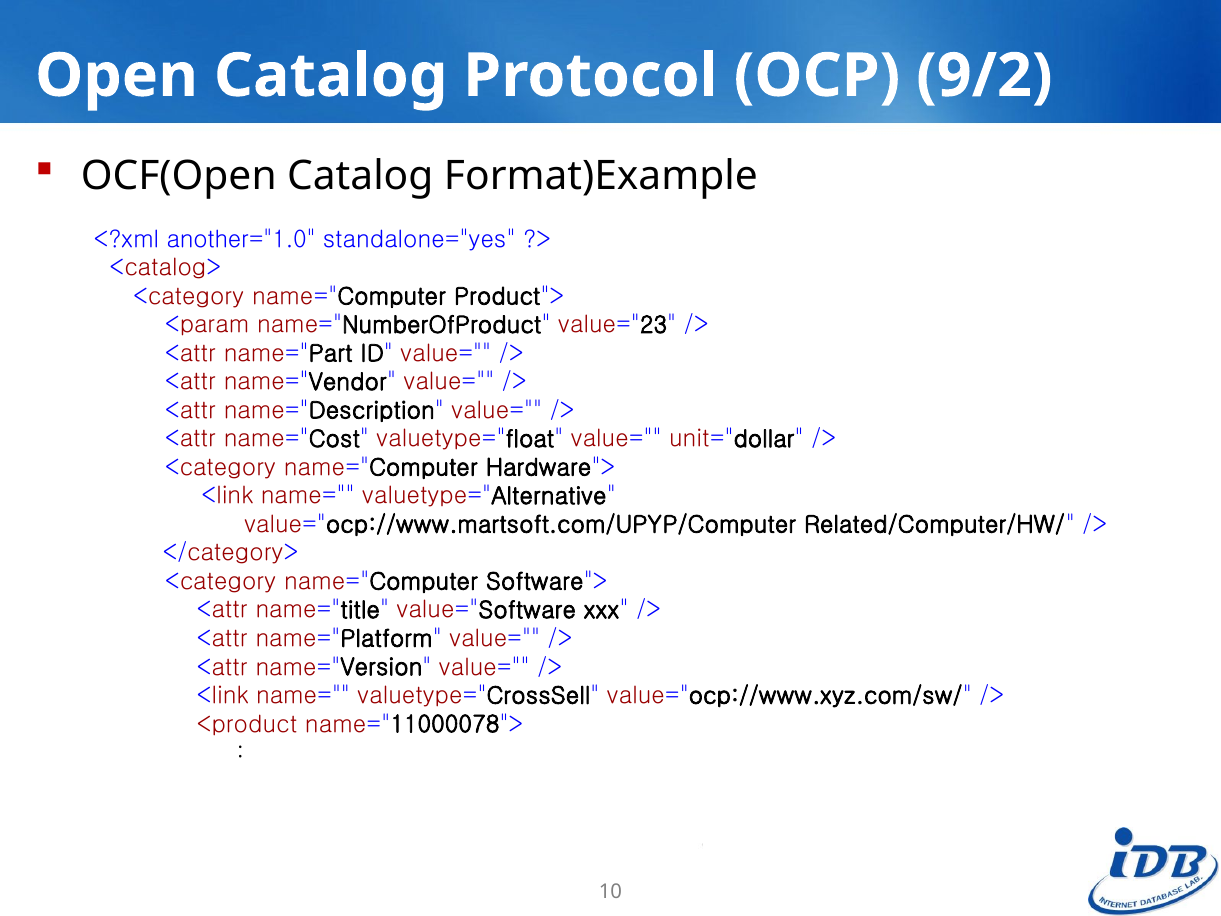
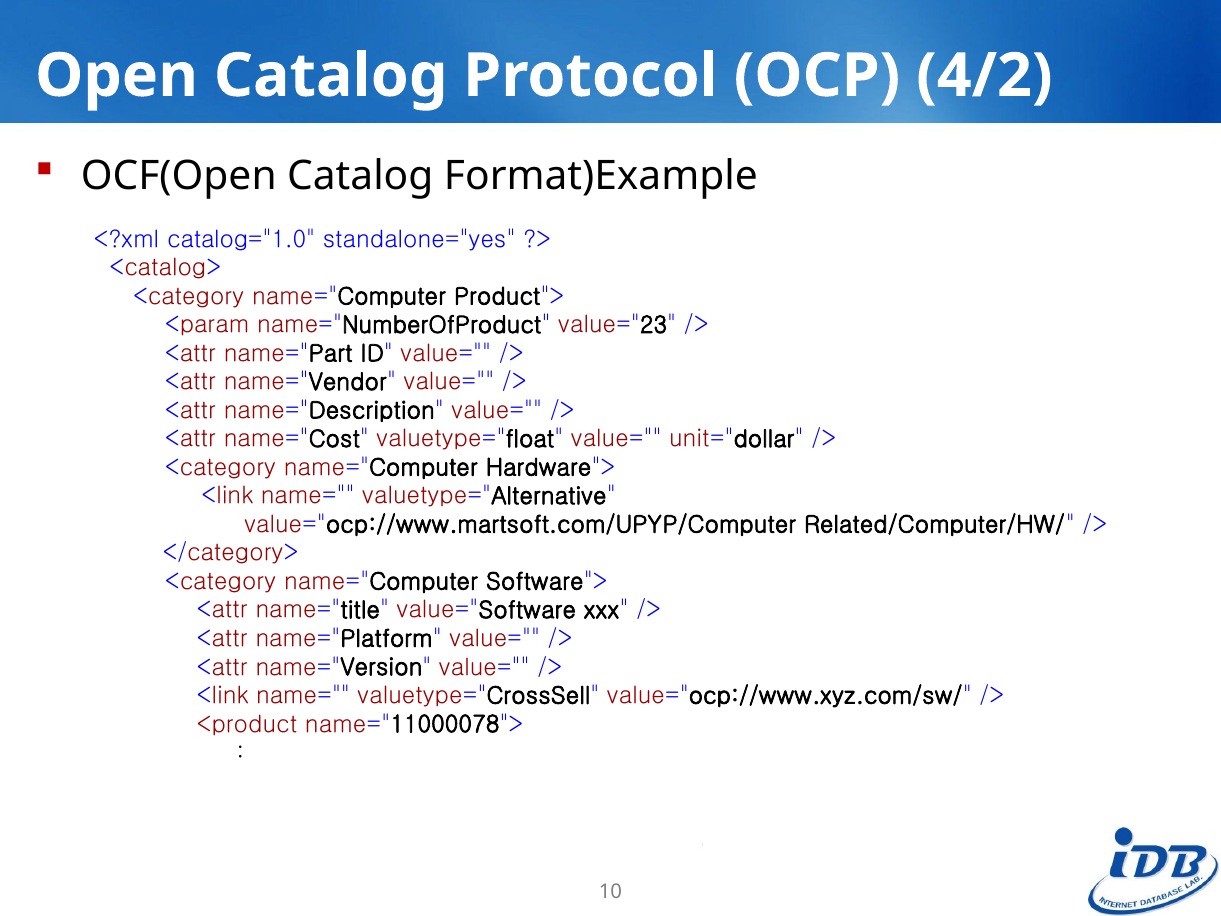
9/2: 9/2 -> 4/2 (984, 76)
another="1.0: another="1.0 -> catalog="1.0 (241, 239)
